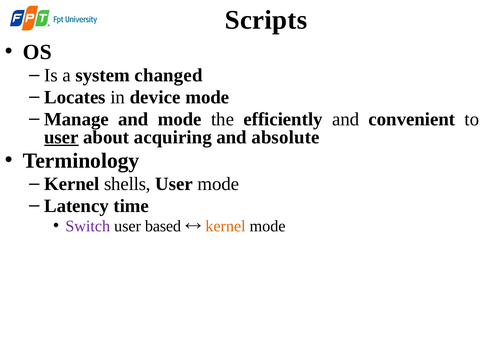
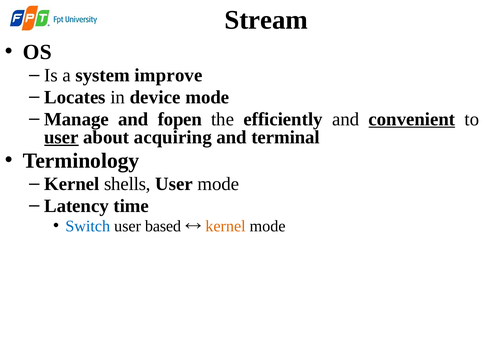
Scripts: Scripts -> Stream (266, 20)
changed: changed -> improve (169, 75)
and mode: mode -> fopen (180, 119)
convenient underline: none -> present (412, 119)
absolute: absolute -> terminal (286, 137)
Switch colour: purple -> blue (88, 226)
